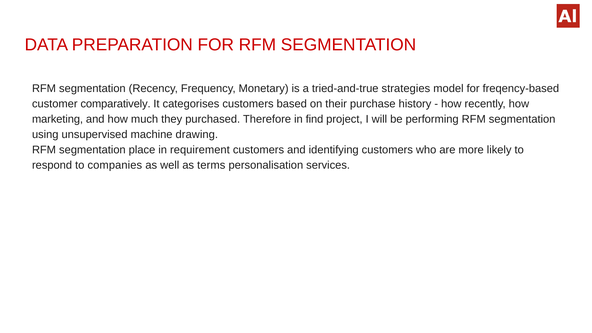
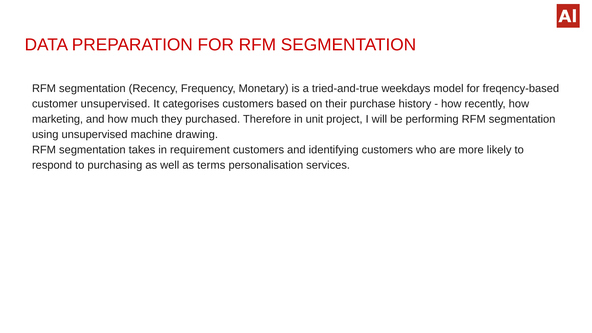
strategies: strategies -> weekdays (406, 88)
customer comparatively: comparatively -> unsupervised (115, 104)
find: find -> unit (315, 119)
place: place -> takes (142, 150)
companies: companies -> purchasing (115, 165)
